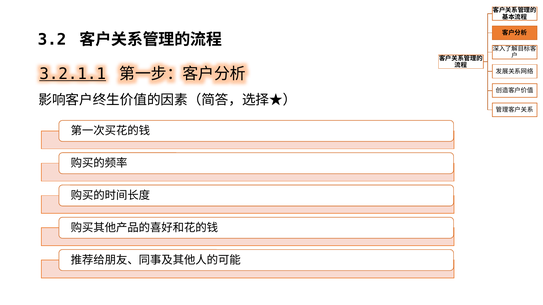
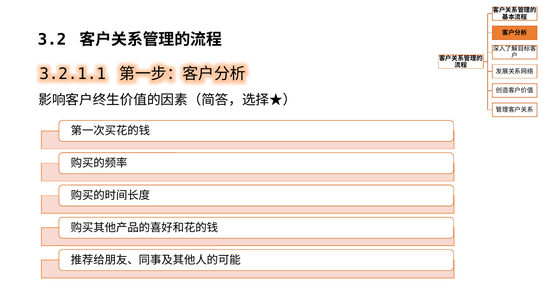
3.2.1.1 underline: present -> none (73, 74)
